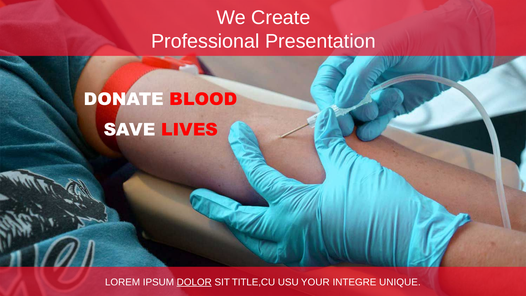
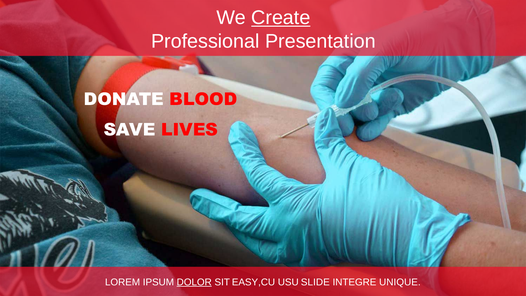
Create underline: none -> present (281, 18)
TITLE,CU: TITLE,CU -> EASY,CU (253, 282)
YOUR: YOUR -> SLIDE (315, 282)
